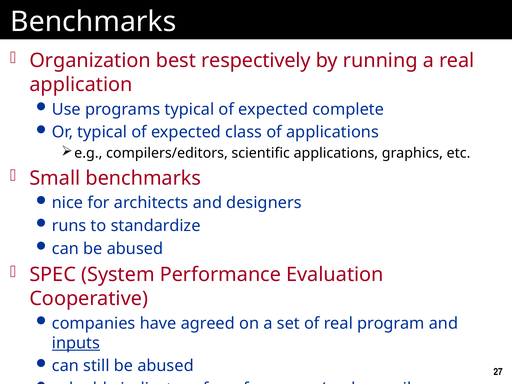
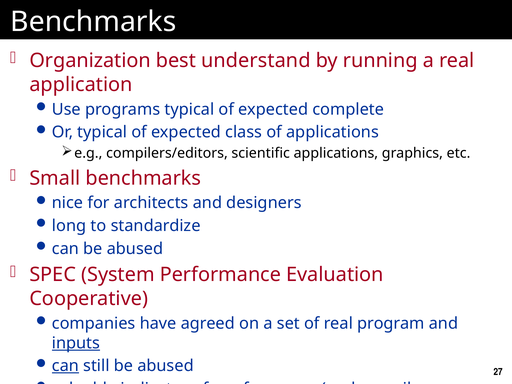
respectively: respectively -> understand (256, 61)
runs: runs -> long (69, 226)
can underline: none -> present (65, 366)
